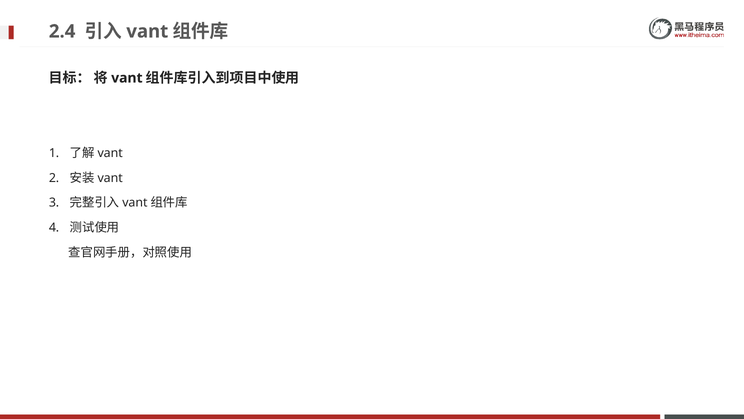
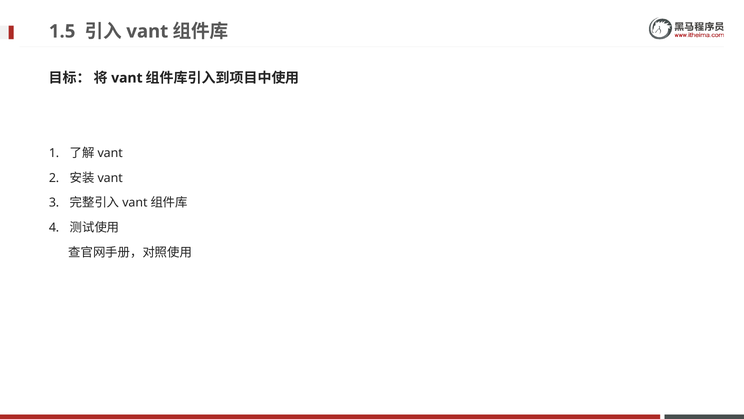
2.4: 2.4 -> 1.5 (62, 31)
